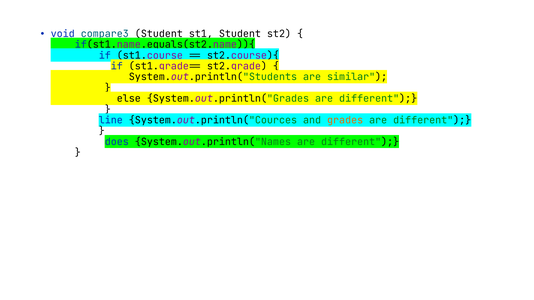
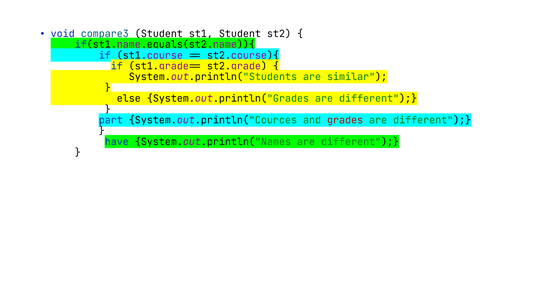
line: line -> part (111, 120)
grades colour: orange -> red (345, 120)
does: does -> have (117, 142)
